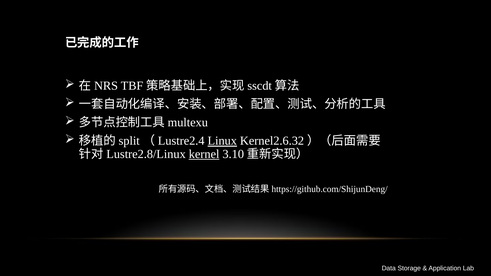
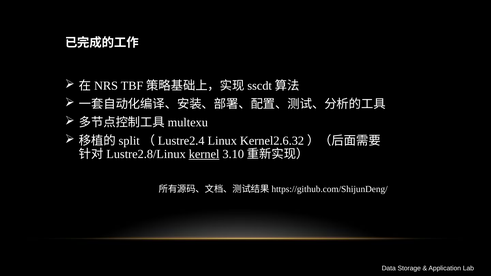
Linux underline: present -> none (222, 141)
